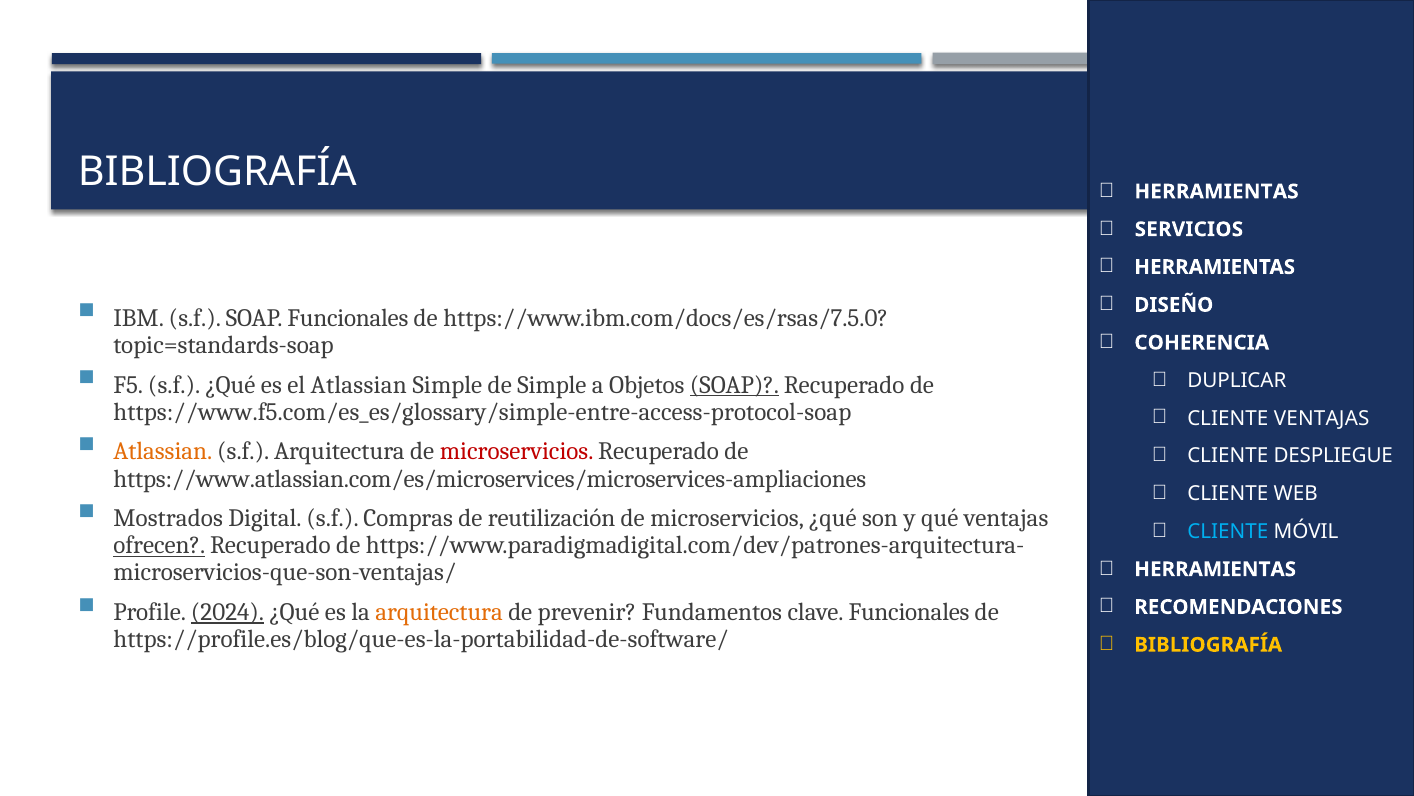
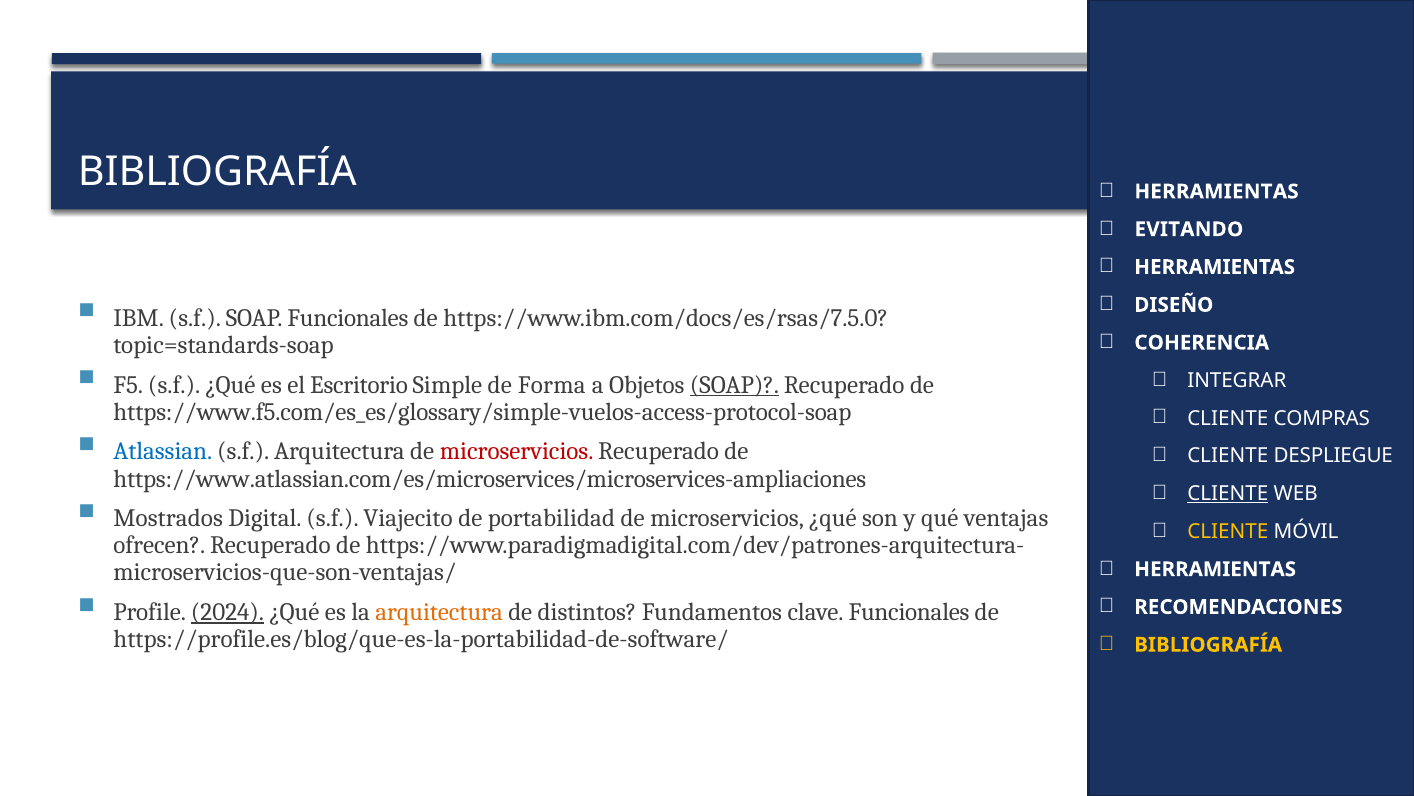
SERVICIOS: SERVICIOS -> EVITANDO (1189, 229)
el Atlassian: Atlassian -> Escritorio (359, 384)
de Simple: Simple -> Forma (552, 384)
DUPLICAR: DUPLICAR -> INTEGRAR (1237, 380)
https://www.f5.com/es_es/glossary/simple-entre-access-protocol-soap: https://www.f5.com/es_es/glossary/simple-entre-access-protocol-soap -> https://www.f5.com/es_es/glossary/simple-vuelos-access-protocol-soap (482, 412)
CLIENTE VENTAJAS: VENTAJAS -> COMPRAS (1322, 418)
Atlassian colour: orange -> blue (163, 451)
CLIENTE underline: none -> present (1228, 493)
Compras: Compras -> Viajecito (408, 518)
reutilización: reutilización -> portabilidad (551, 518)
CLIENTE colour: light blue -> yellow (1228, 531)
ofrecen underline: present -> none (159, 545)
prevenir: prevenir -> distintos (587, 612)
